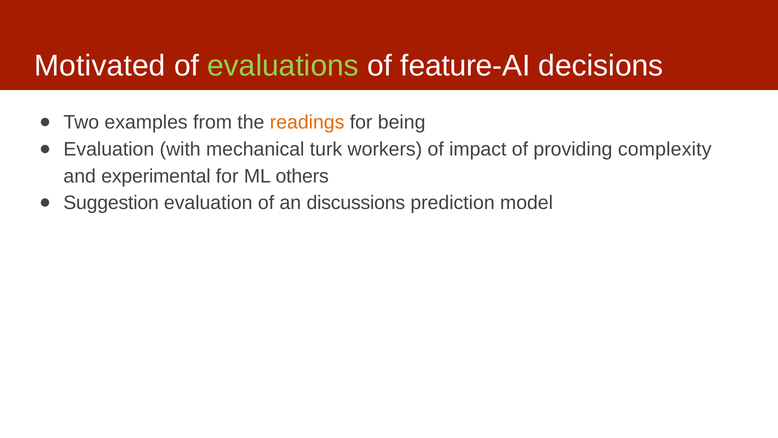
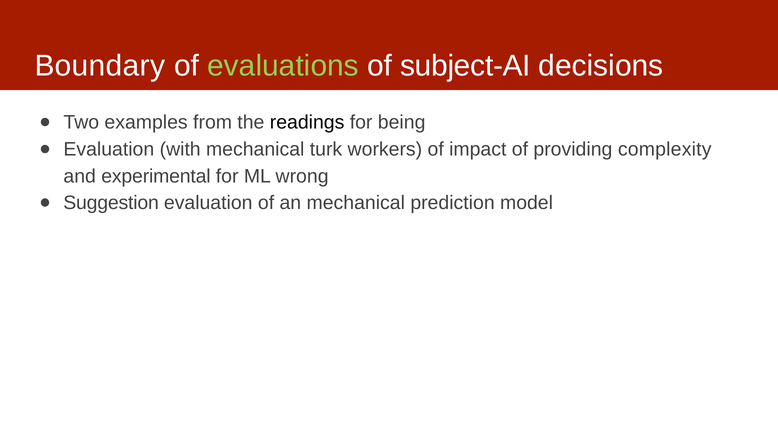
Motivated: Motivated -> Boundary (100, 66)
feature-AI: feature-AI -> subject-AI (465, 66)
readings colour: orange -> black (307, 122)
others: others -> wrong (302, 176)
an discussions: discussions -> mechanical (356, 203)
